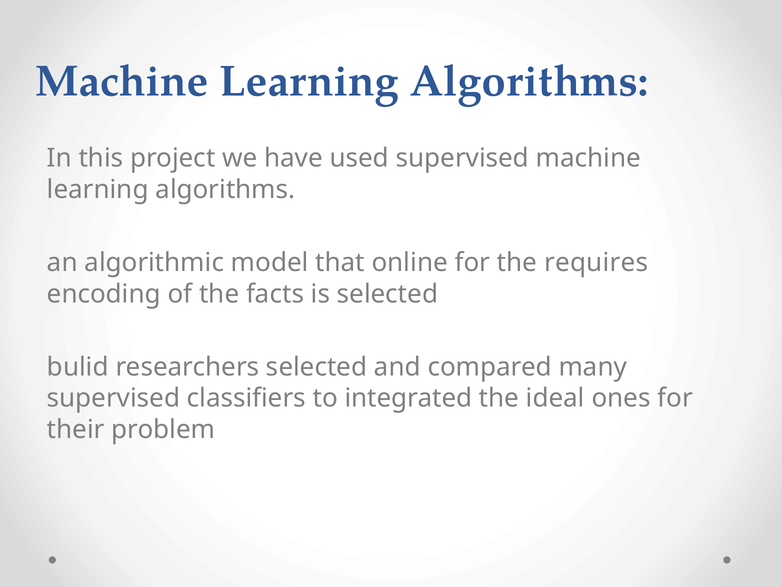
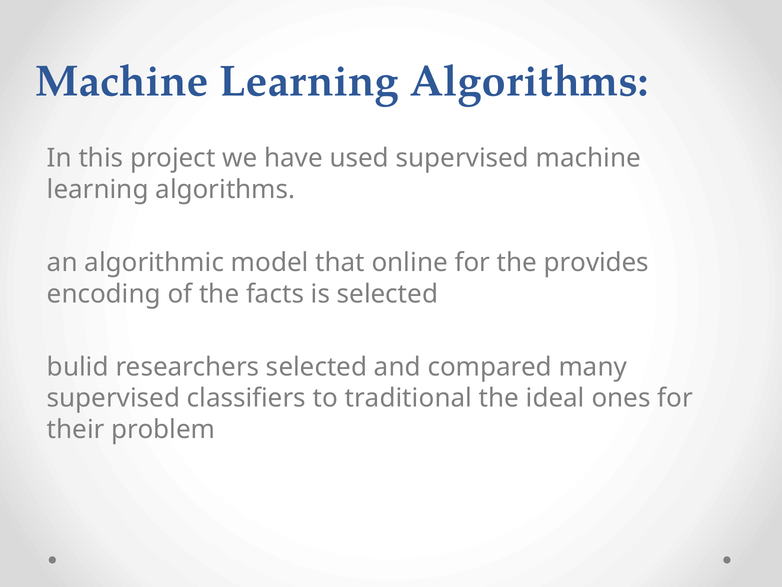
requires: requires -> provides (596, 262)
integrated: integrated -> traditional (408, 398)
